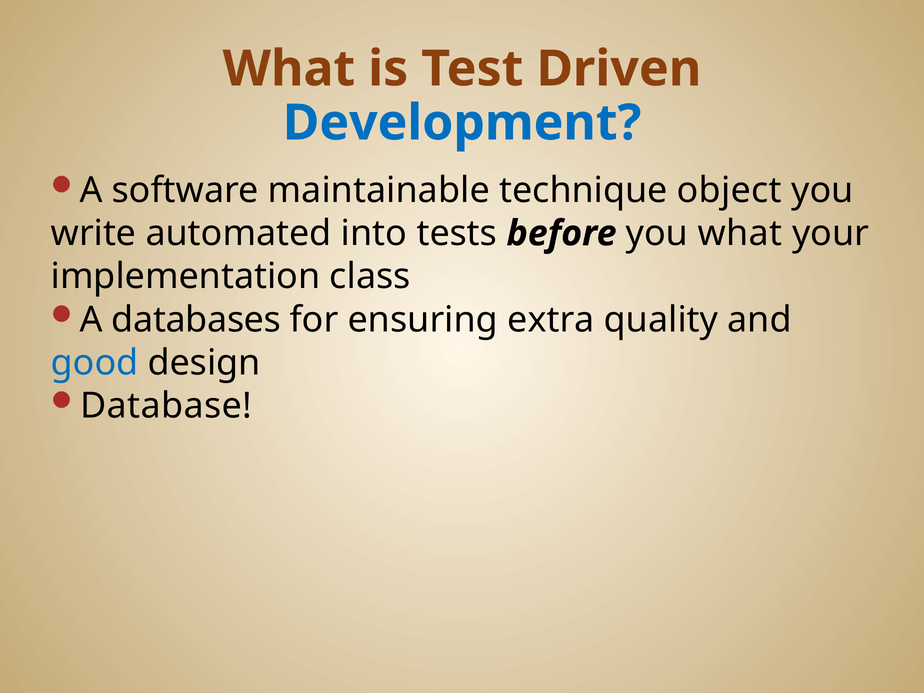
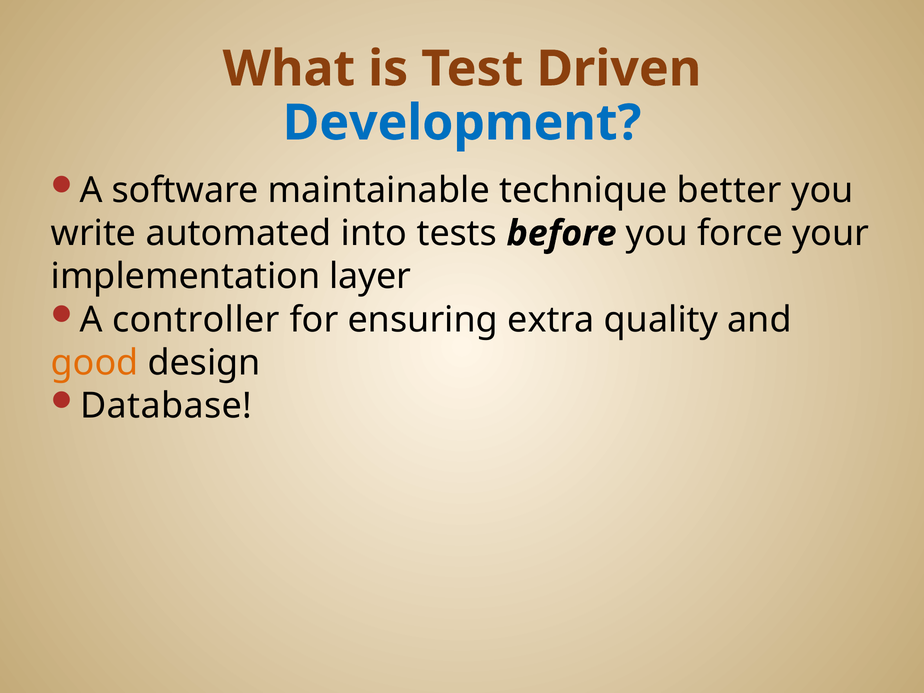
object: object -> better (729, 190)
you what: what -> force (740, 233)
class: class -> layer (370, 277)
databases: databases -> controller (196, 320)
good colour: blue -> orange (95, 363)
